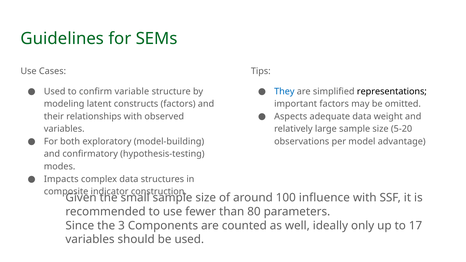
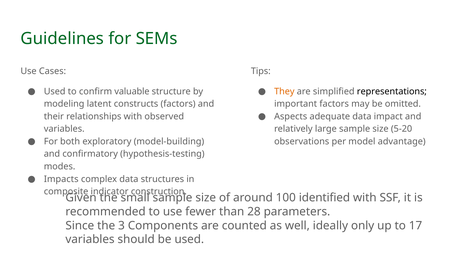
variable: variable -> valuable (132, 91)
They colour: blue -> orange (284, 91)
weight: weight -> impact (388, 116)
influence: influence -> identified (324, 198)
80: 80 -> 28 (254, 212)
